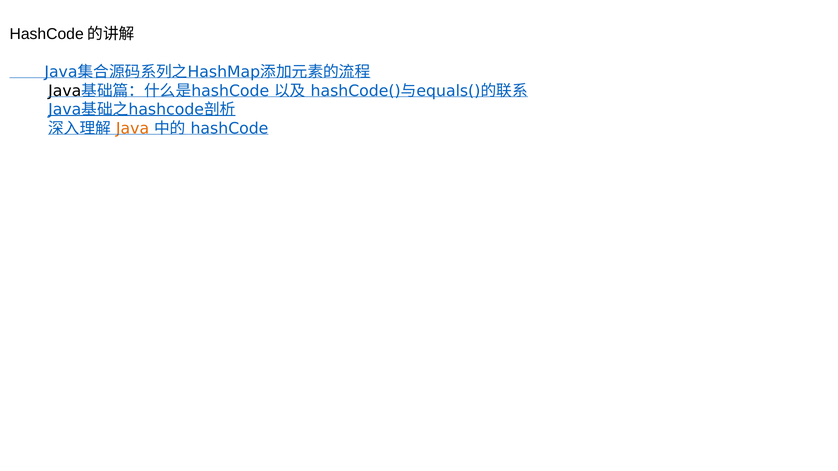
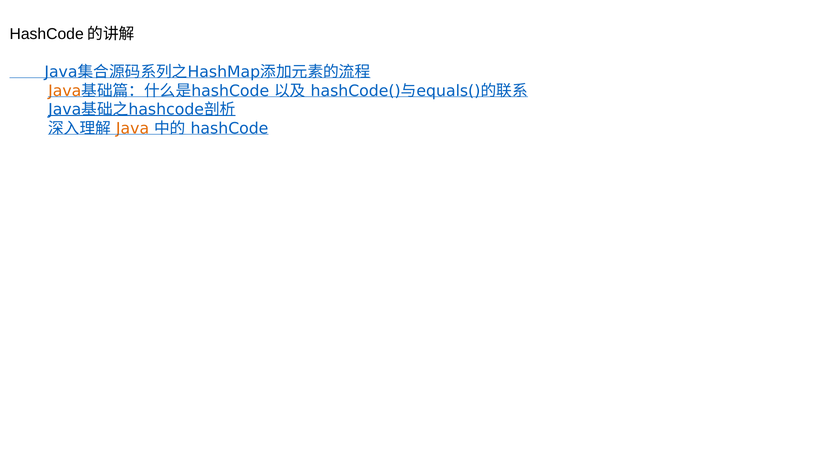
Java colour: black -> orange (65, 91)
